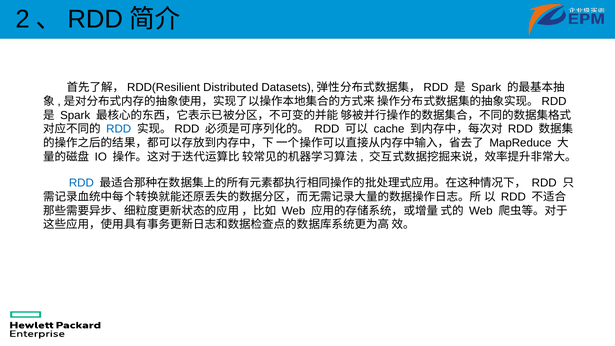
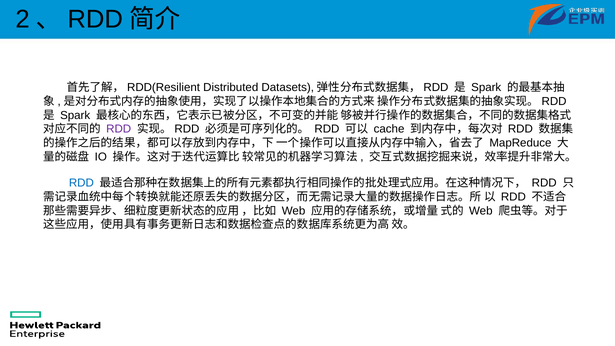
RDD colour: blue -> purple (119, 129)
